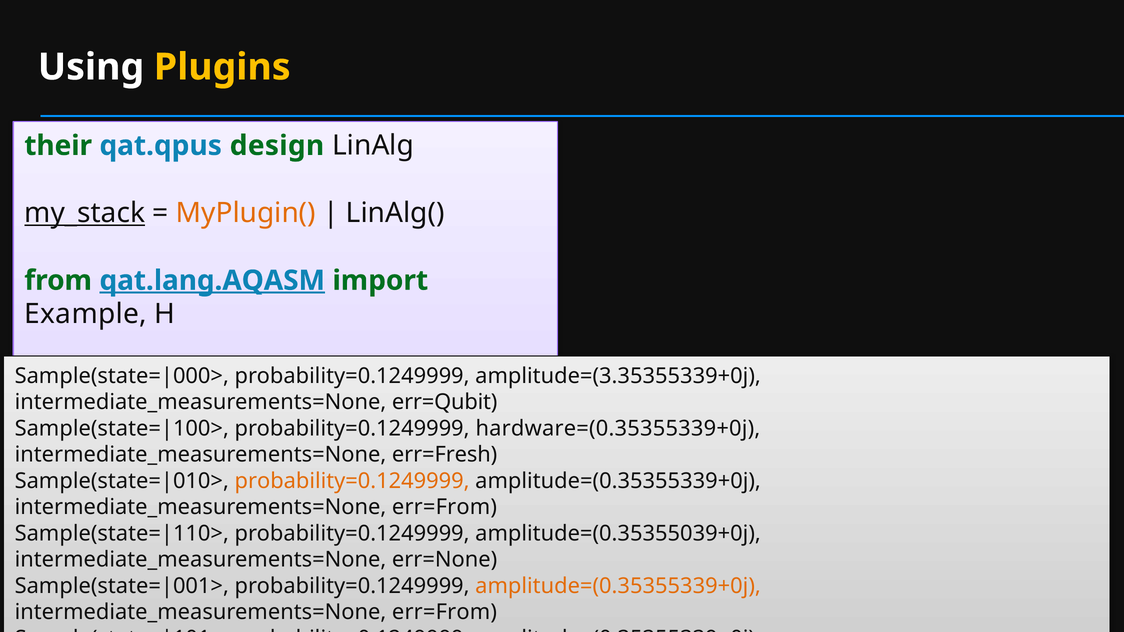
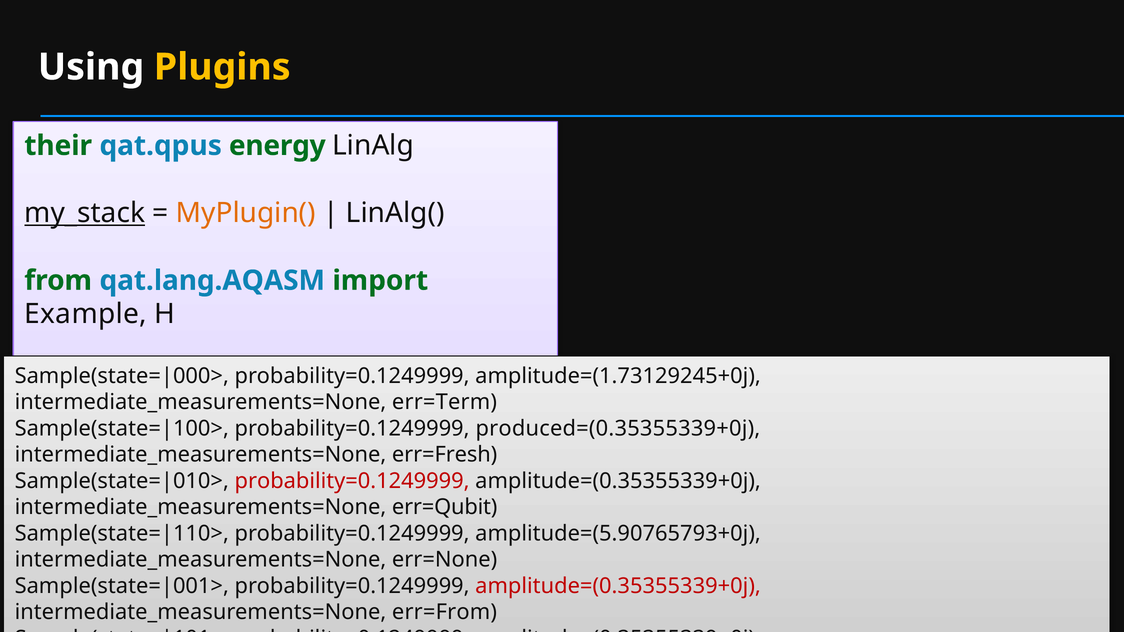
design: design -> energy (277, 146)
qat.lang.AQASM underline: present -> none (212, 281)
amplitude=(3.35355339+0j: amplitude=(3.35355339+0j -> amplitude=(1.73129245+0j (618, 376)
err=Qubit: err=Qubit -> err=Term (444, 402)
hardware=(0.35355339+0j: hardware=(0.35355339+0j -> produced=(0.35355339+0j (618, 429)
probability=0.1249999 colour: orange -> red (352, 481)
err=From: err=From -> err=Qubit (445, 507)
amplitude=(0.35355039+0j: amplitude=(0.35355039+0j -> amplitude=(5.90765793+0j (618, 534)
amplitude=(0.35355339+0j colour: orange -> red (618, 586)
